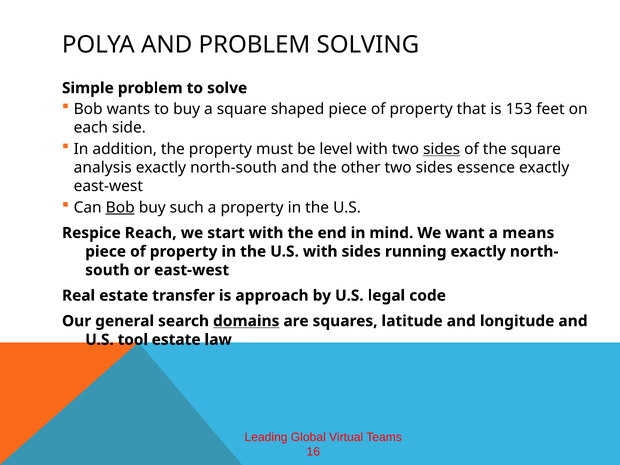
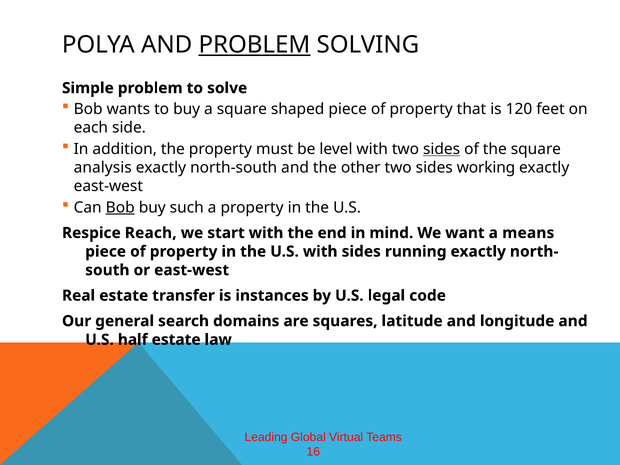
PROBLEM underline: none -> present (254, 45)
153: 153 -> 120 (519, 109)
essence: essence -> working (486, 168)
approach: approach -> instances (272, 296)
domains underline: present -> none (246, 321)
tool: tool -> half (133, 340)
